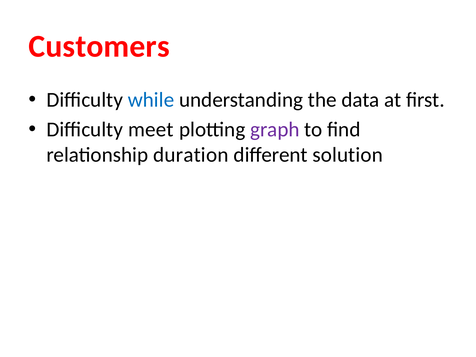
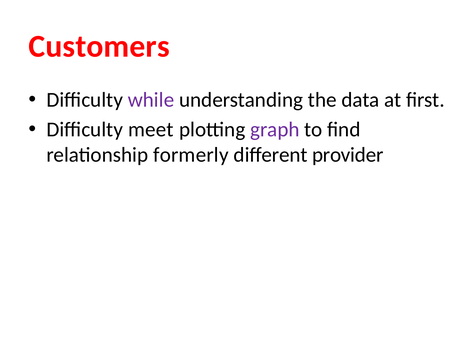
while colour: blue -> purple (151, 100)
duration: duration -> formerly (191, 155)
solution: solution -> provider (348, 155)
